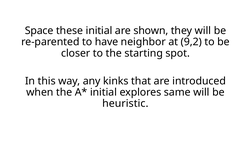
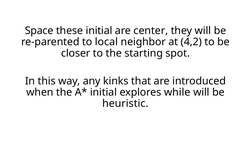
shown: shown -> center (151, 31)
have: have -> local (106, 42)
9,2: 9,2 -> 4,2 (191, 42)
same: same -> while (177, 92)
